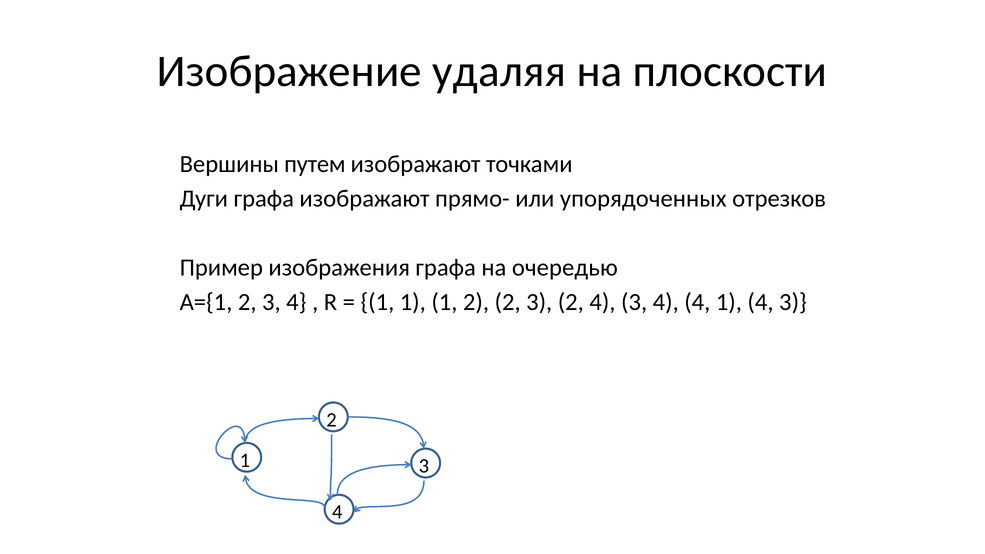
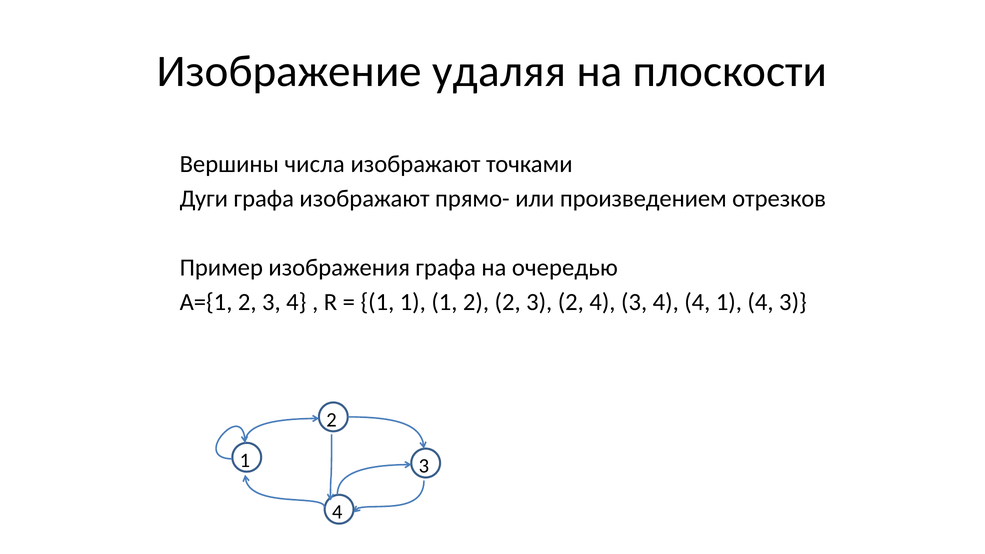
путем: путем -> числа (315, 164)
упорядоченных: упорядоченных -> произведением (643, 199)
